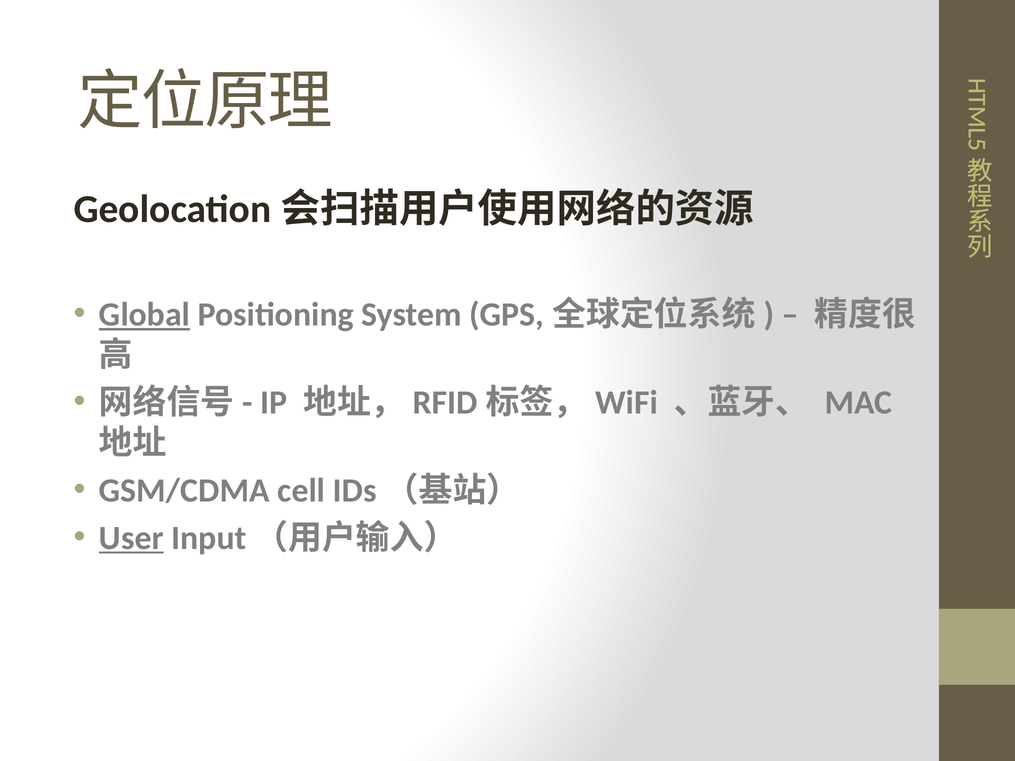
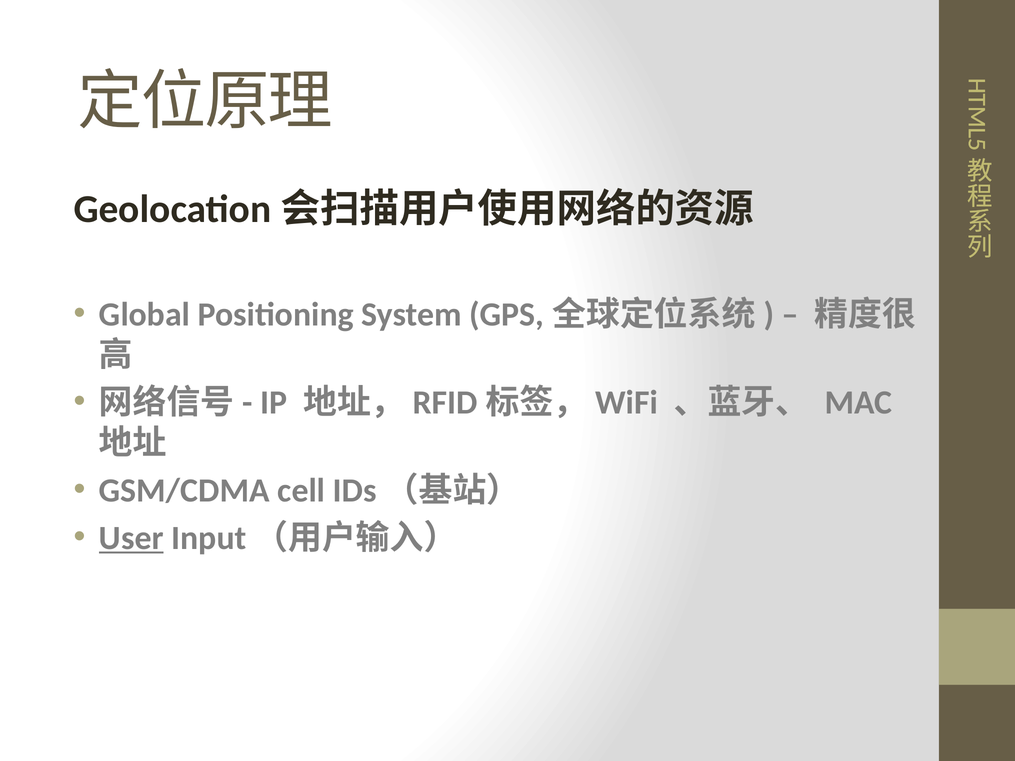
Global underline: present -> none (145, 315)
